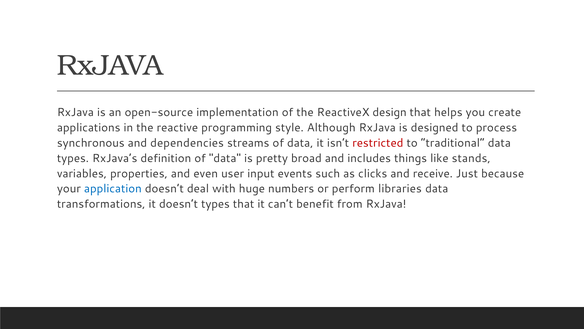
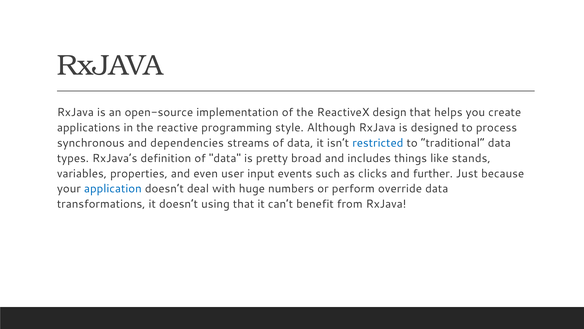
restricted colour: red -> blue (378, 143)
receive: receive -> further (433, 173)
libraries: libraries -> override (400, 189)
doesn’t types: types -> using (215, 204)
